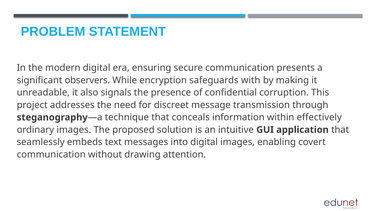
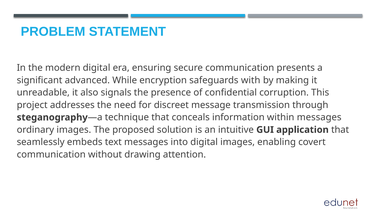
observers: observers -> advanced (87, 80)
within effectively: effectively -> messages (319, 118)
